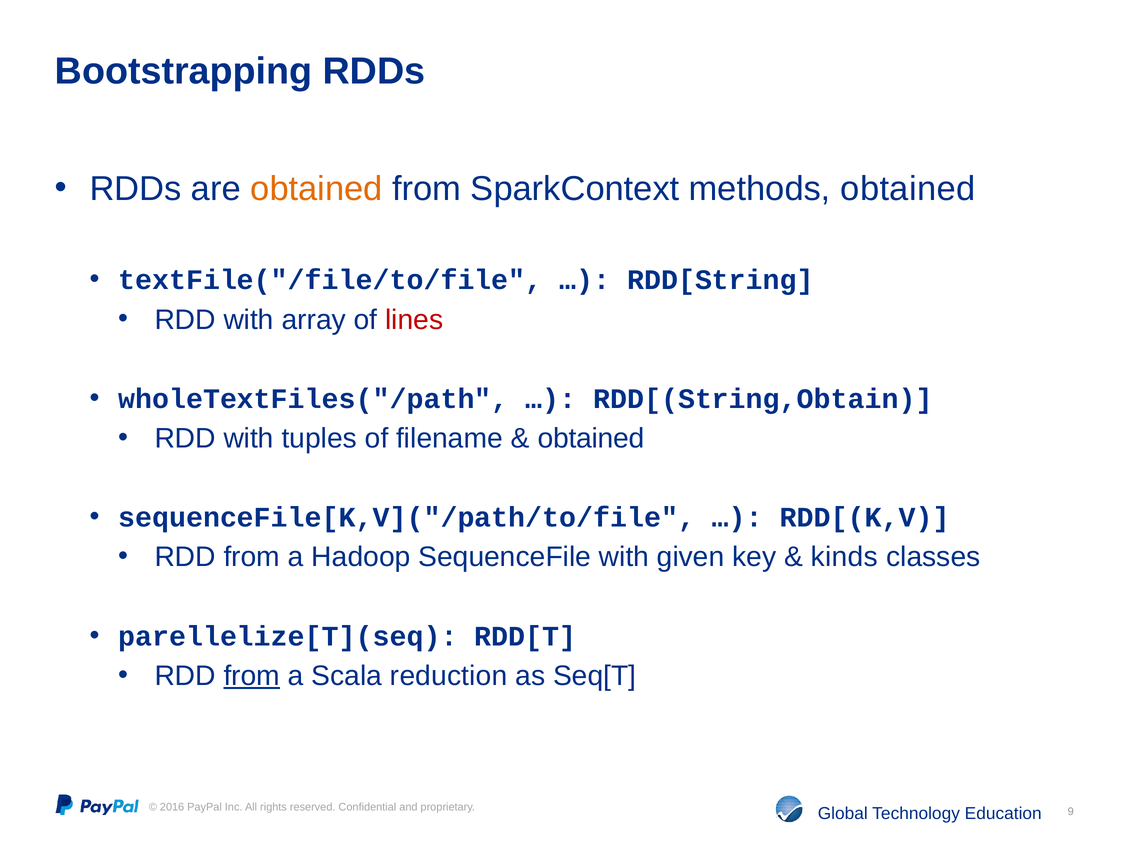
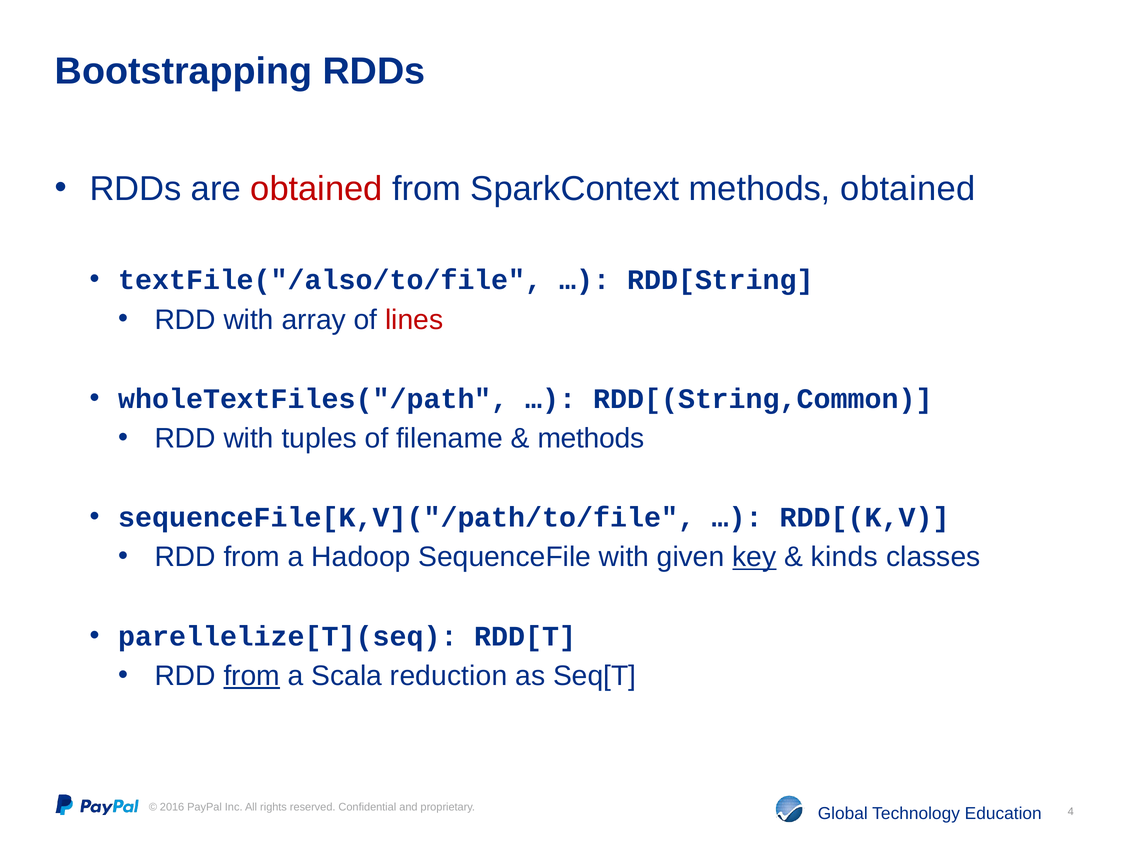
obtained colour: orange -> red (316, 189)
textFile("/file/to/file: textFile("/file/to/file -> textFile("/also/to/file (330, 280)
RDD[(String,Obtain: RDD[(String,Obtain -> RDD[(String,Common (763, 399)
obtained: obtained -> methods (591, 439)
key underline: none -> present (754, 557)
9: 9 -> 4 (1071, 812)
